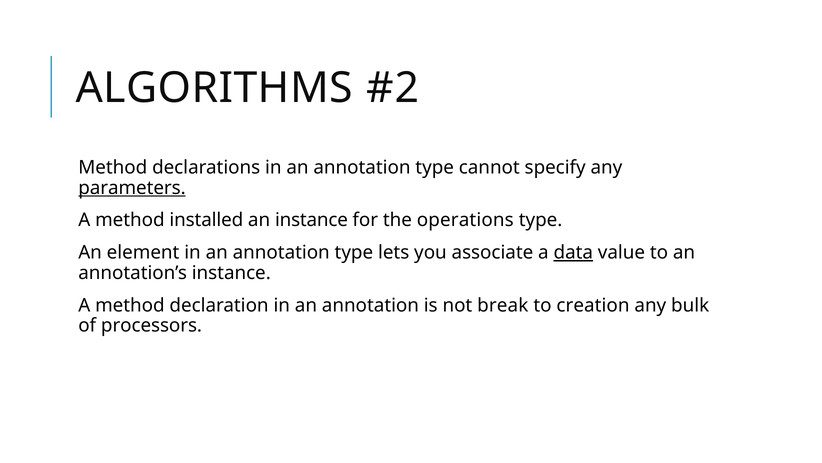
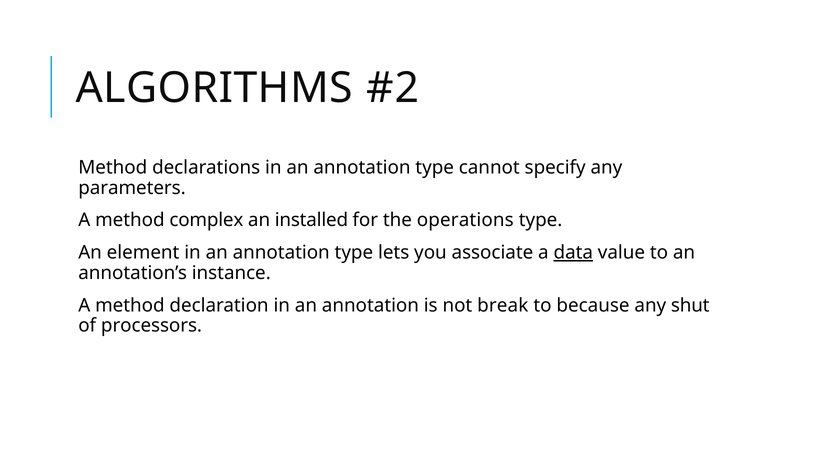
parameters underline: present -> none (132, 188)
installed: installed -> complex (206, 220)
an instance: instance -> installed (311, 220)
creation: creation -> because (593, 305)
bulk: bulk -> shut (690, 305)
